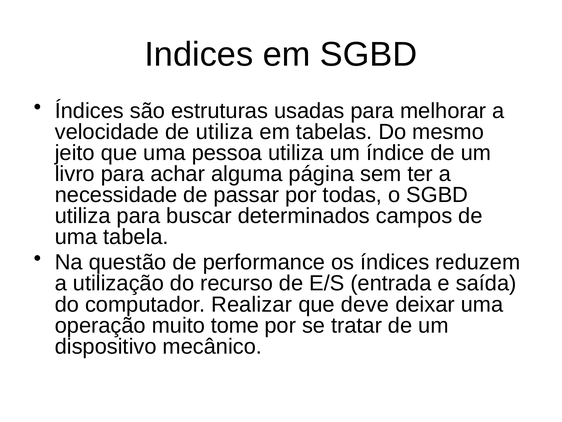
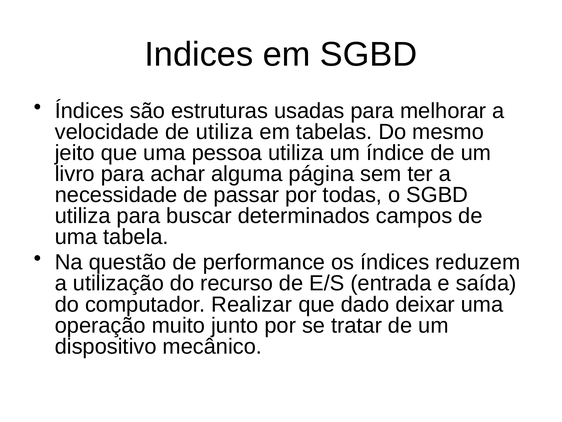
deve: deve -> dado (365, 304)
tome: tome -> junto (235, 325)
